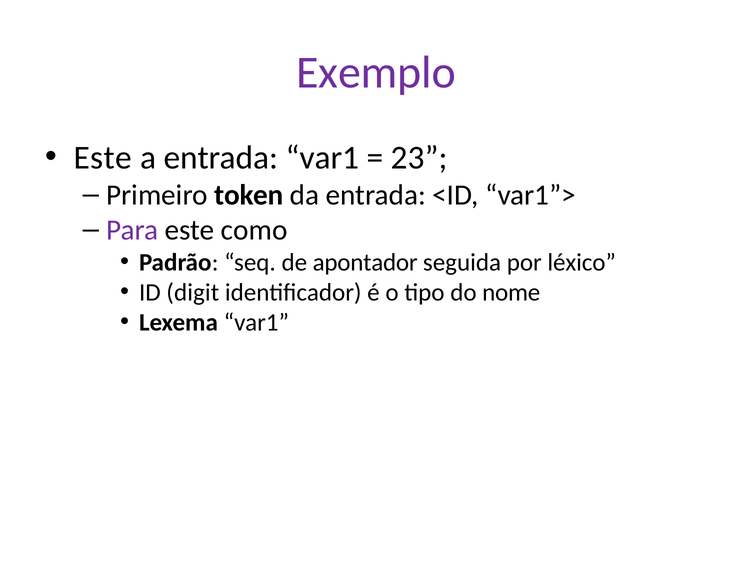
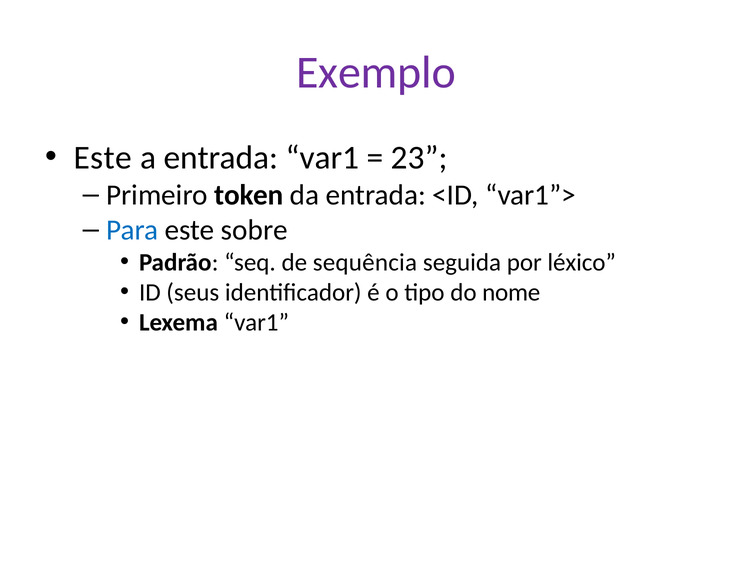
Para colour: purple -> blue (132, 230)
como: como -> sobre (254, 230)
apontador: apontador -> sequência (365, 262)
digit: digit -> seus (193, 293)
